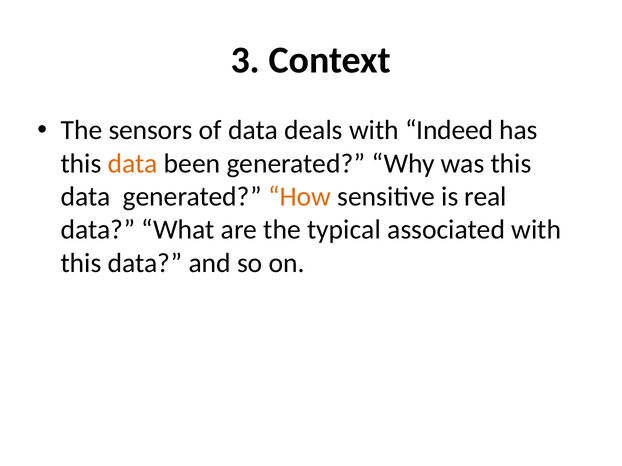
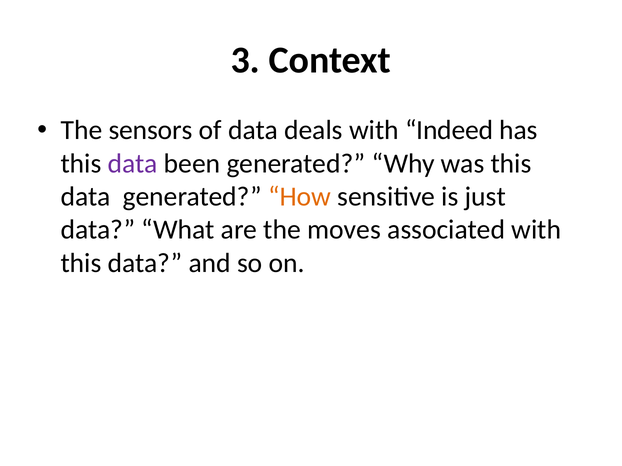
data colour: orange -> purple (133, 164)
real: real -> just (485, 197)
typical: typical -> moves (344, 230)
